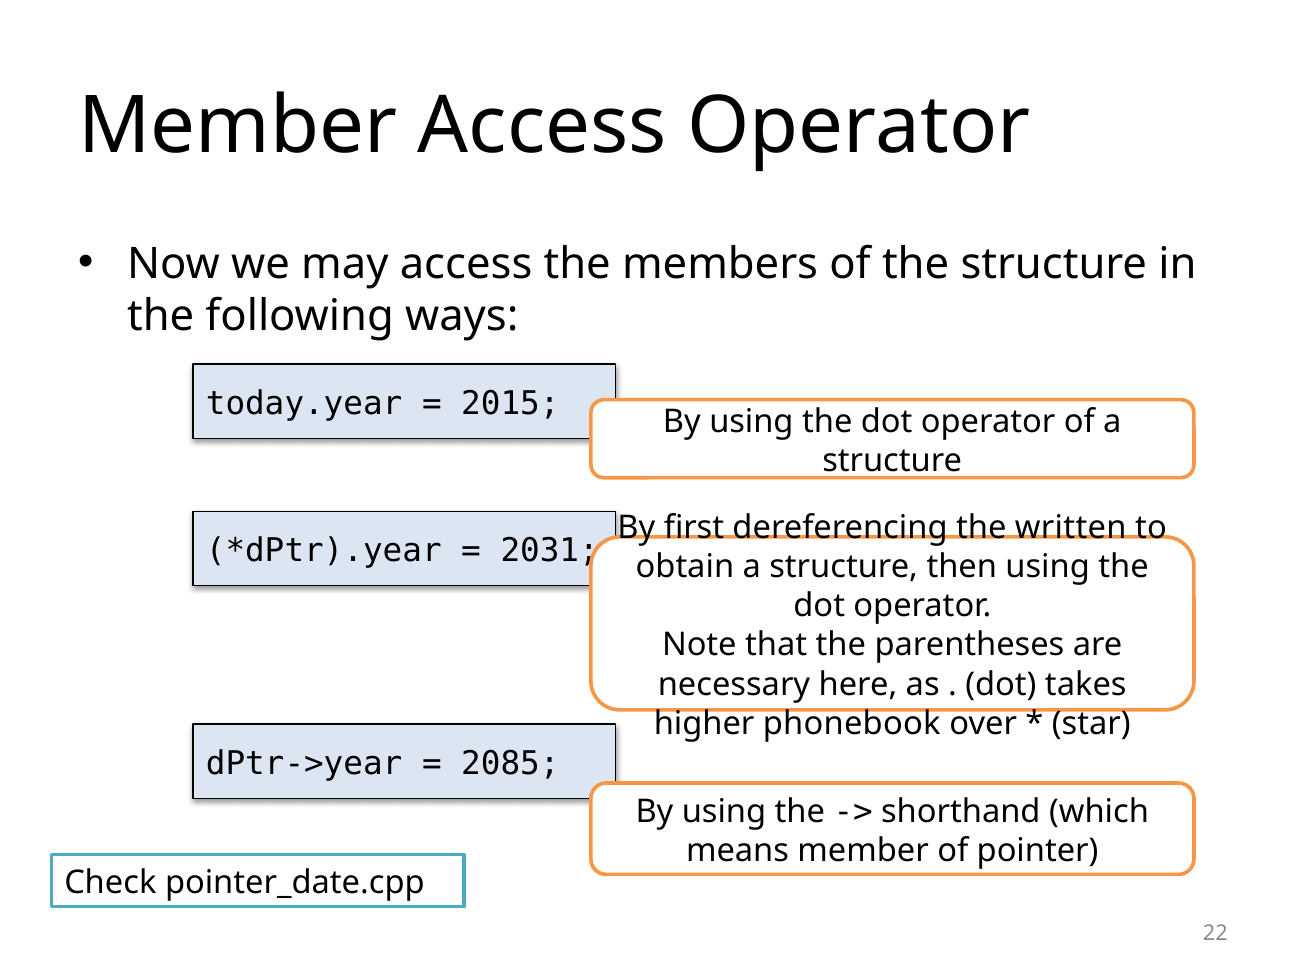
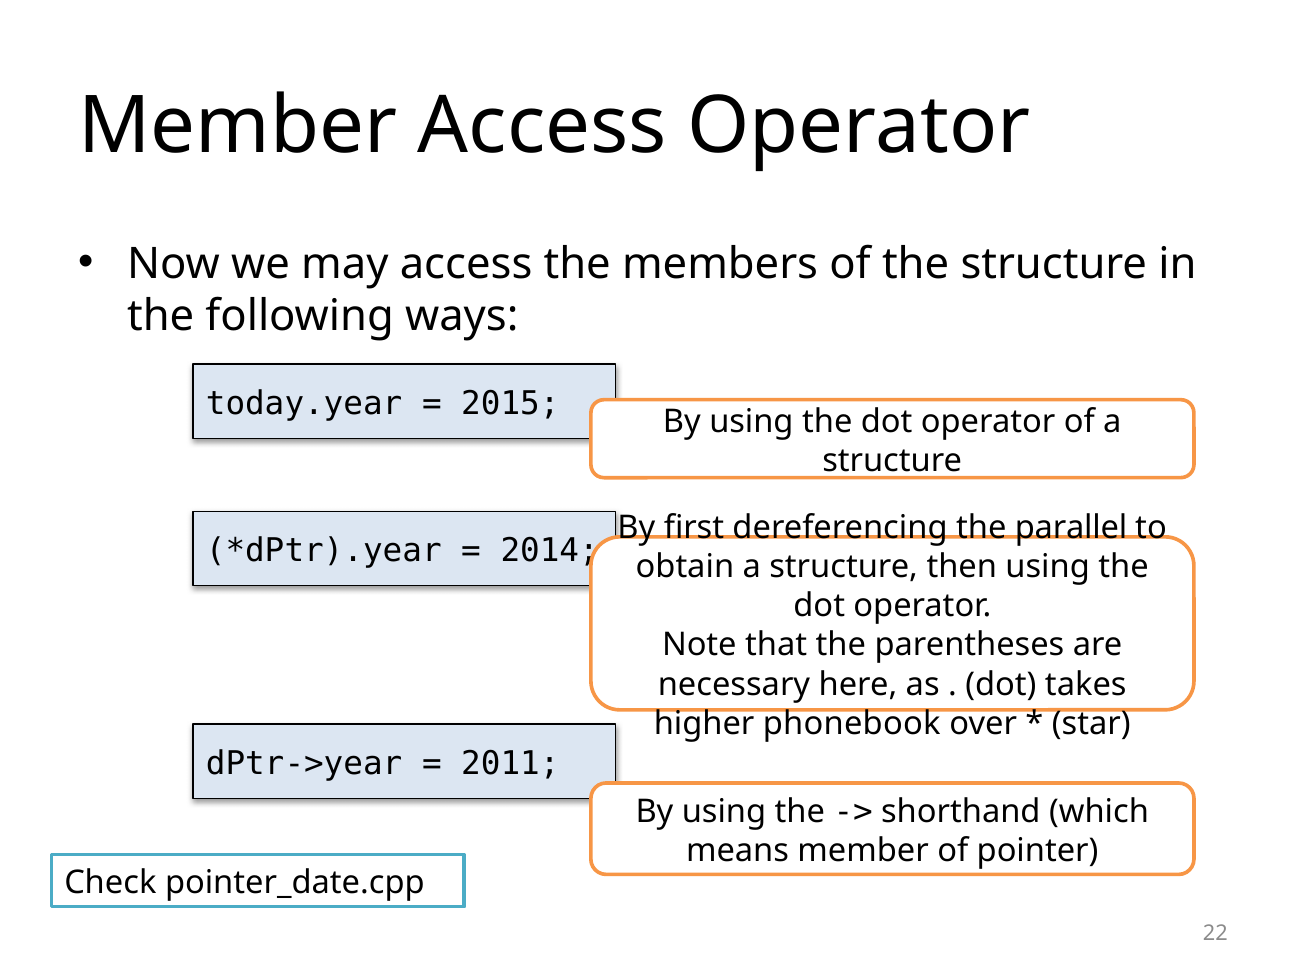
written: written -> parallel (1071, 528)
2031: 2031 -> 2014 (550, 551)
2085: 2085 -> 2011 (510, 764)
